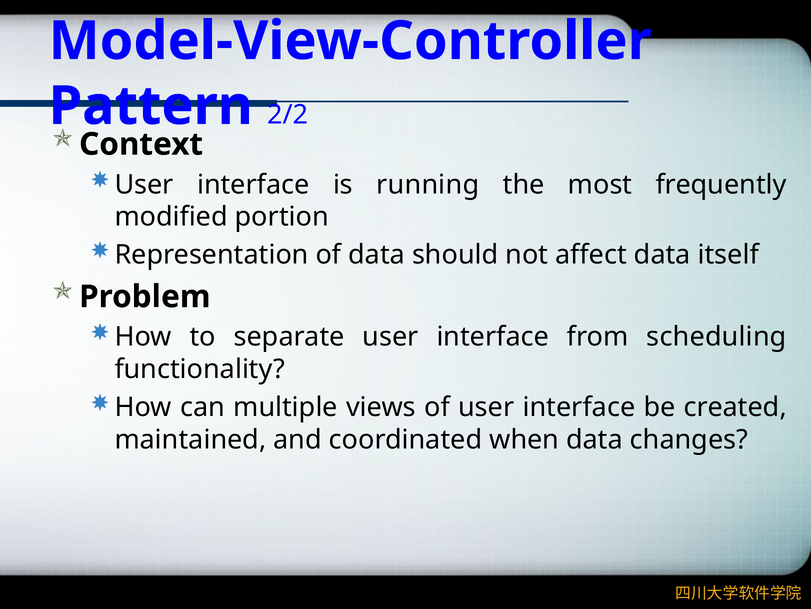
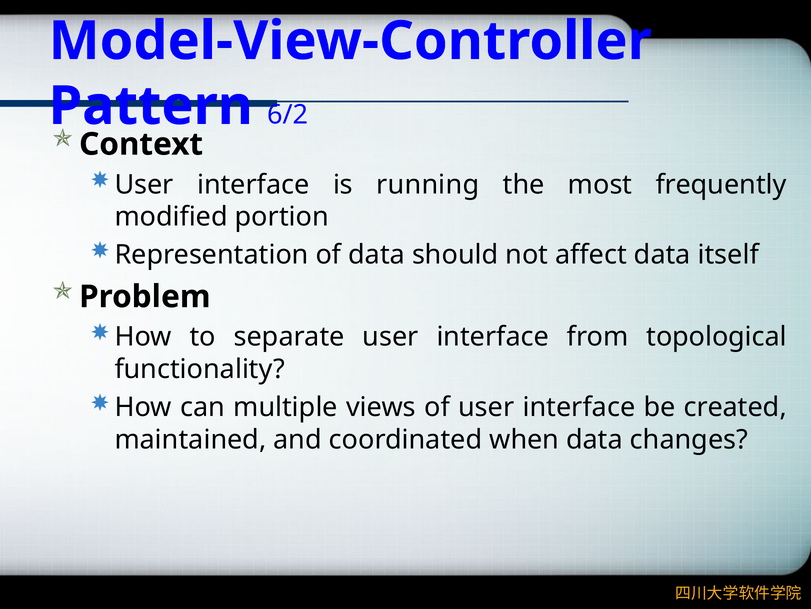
2/2: 2/2 -> 6/2 (288, 115)
scheduling: scheduling -> topological (717, 337)
